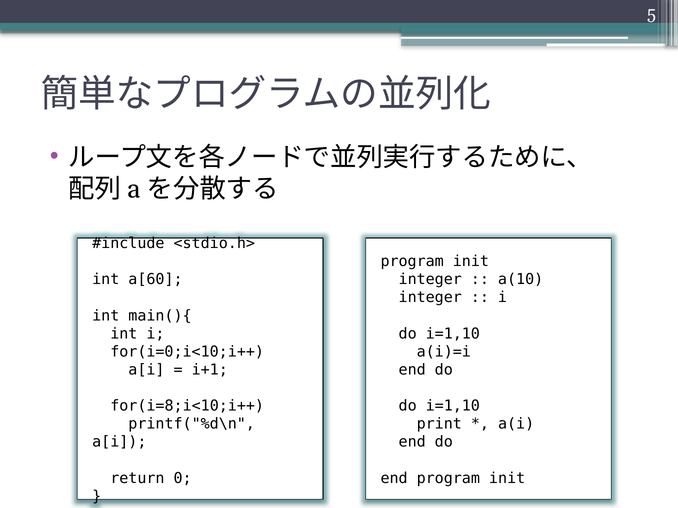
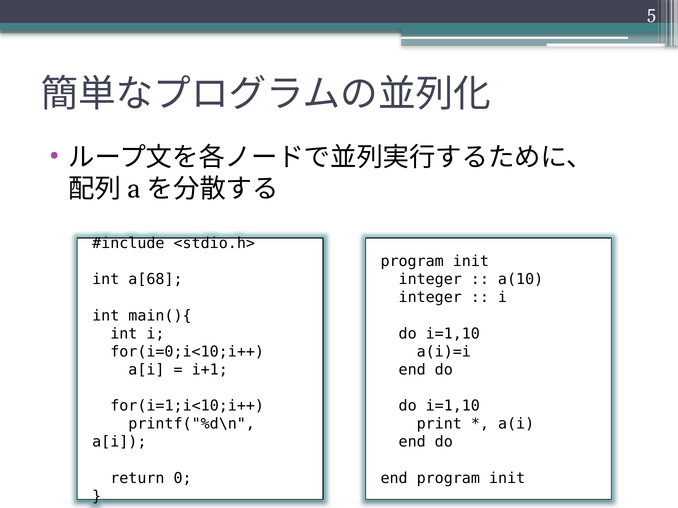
a[60: a[60 -> a[68 (155, 280)
for(i=8;i<10;i++: for(i=8;i<10;i++ -> for(i=1;i<10;i++ (187, 406)
